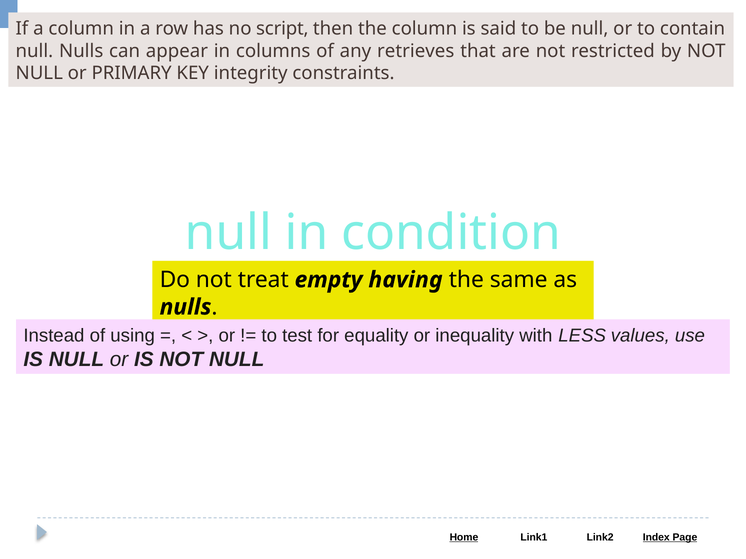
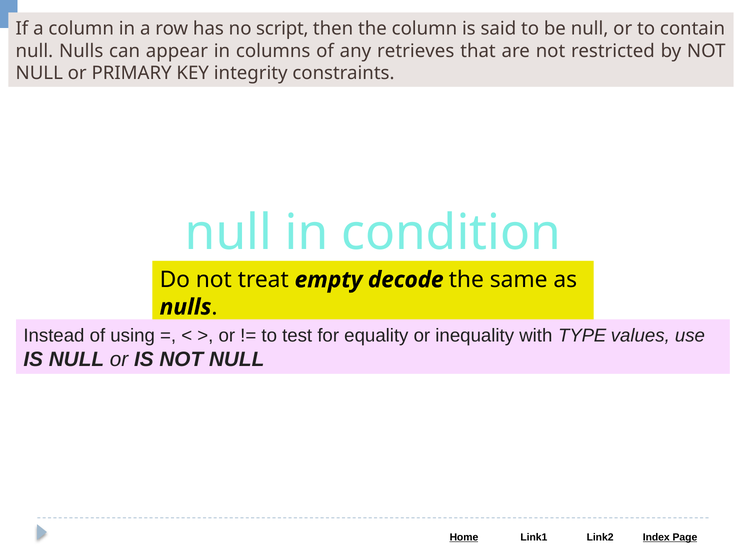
having: having -> decode (406, 280)
LESS: LESS -> TYPE (582, 336)
